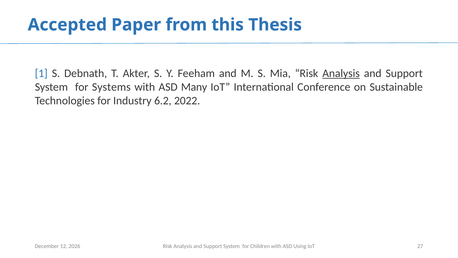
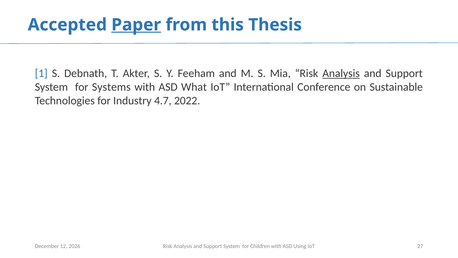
Paper underline: none -> present (136, 25)
Many: Many -> What (194, 87)
6.2: 6.2 -> 4.7 (163, 101)
